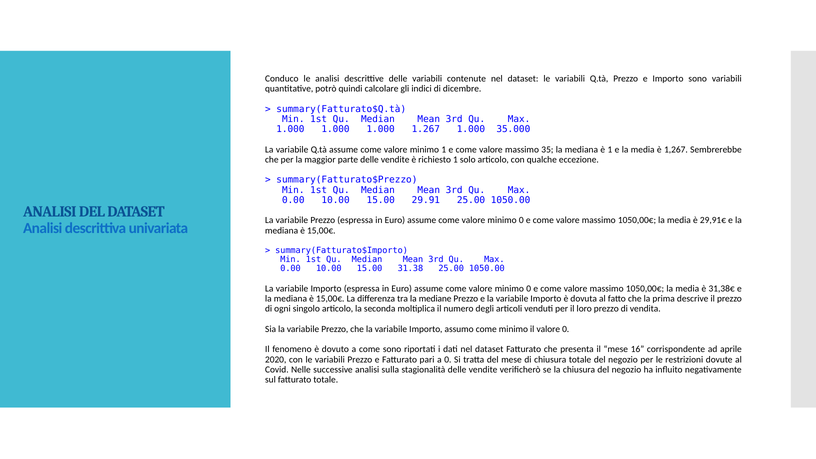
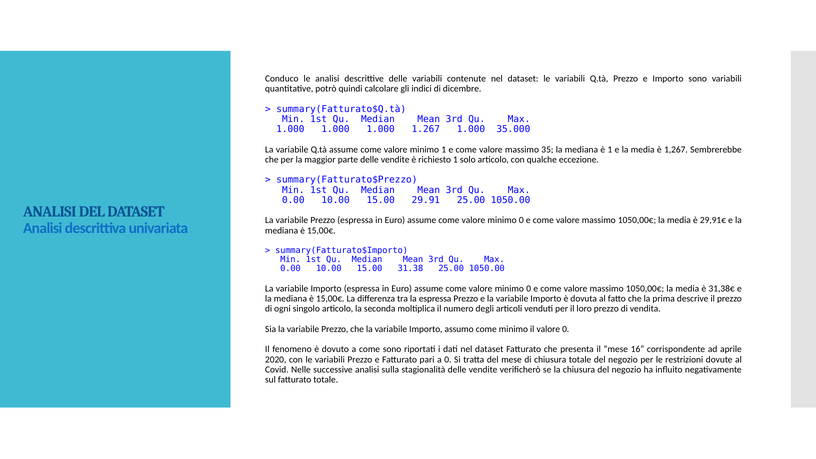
la mediane: mediane -> espressa (435, 299)
